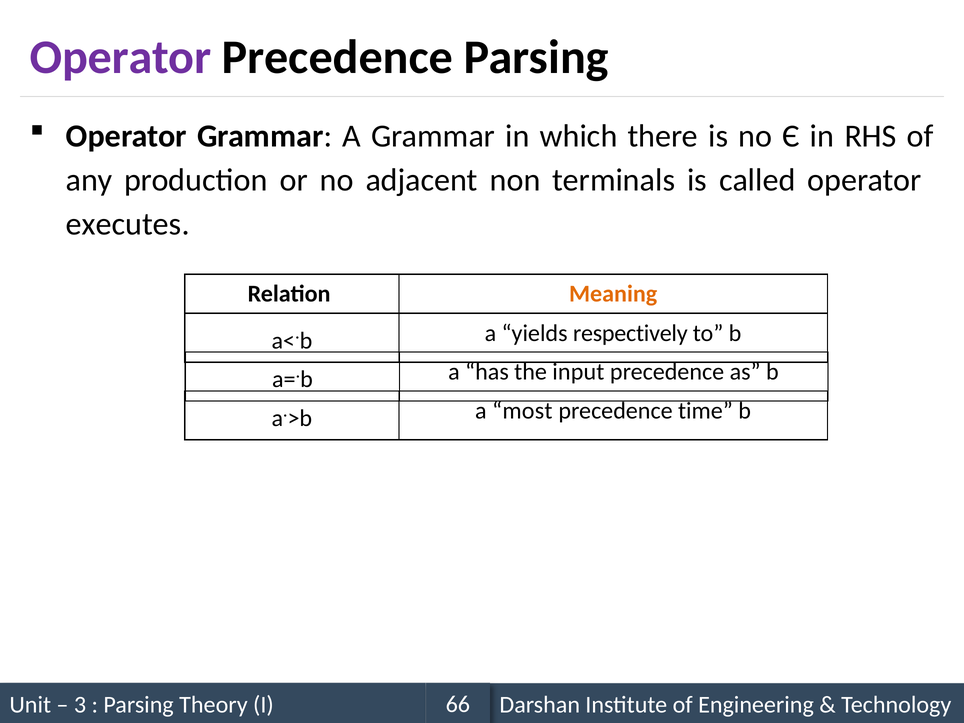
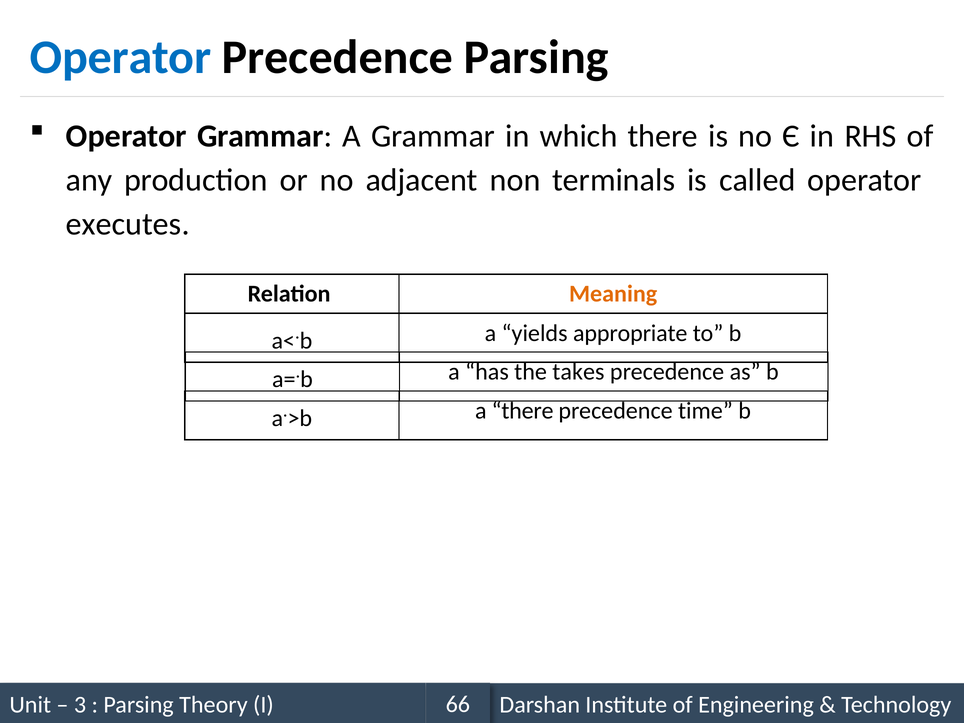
Operator colour: purple -> blue (120, 57)
respectively: respectively -> appropriate (630, 333)
input: input -> takes (578, 372)
a most: most -> there (523, 411)
